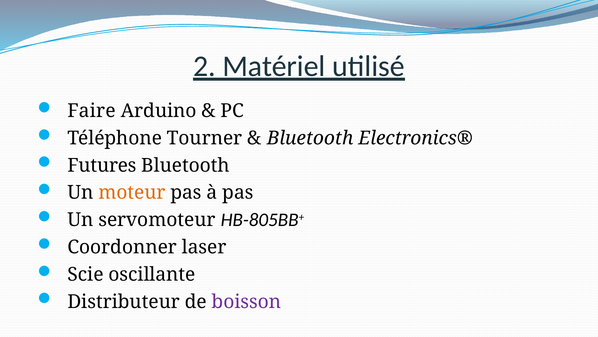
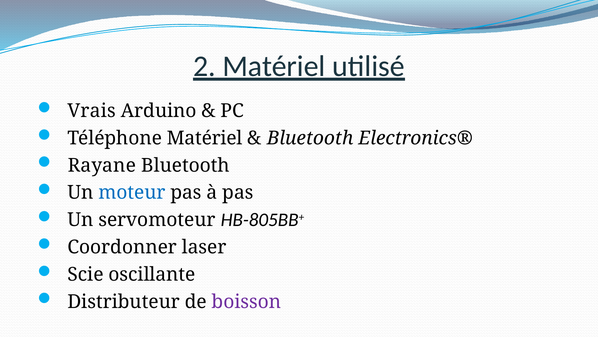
Faire: Faire -> Vrais (92, 111)
Téléphone Tourner: Tourner -> Matériel (205, 138)
Futures: Futures -> Rayane (102, 165)
moteur colour: orange -> blue (132, 192)
